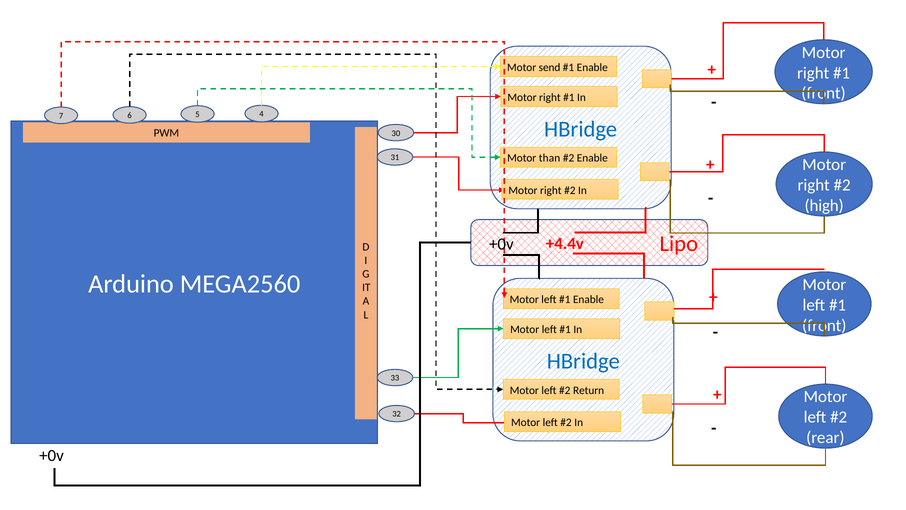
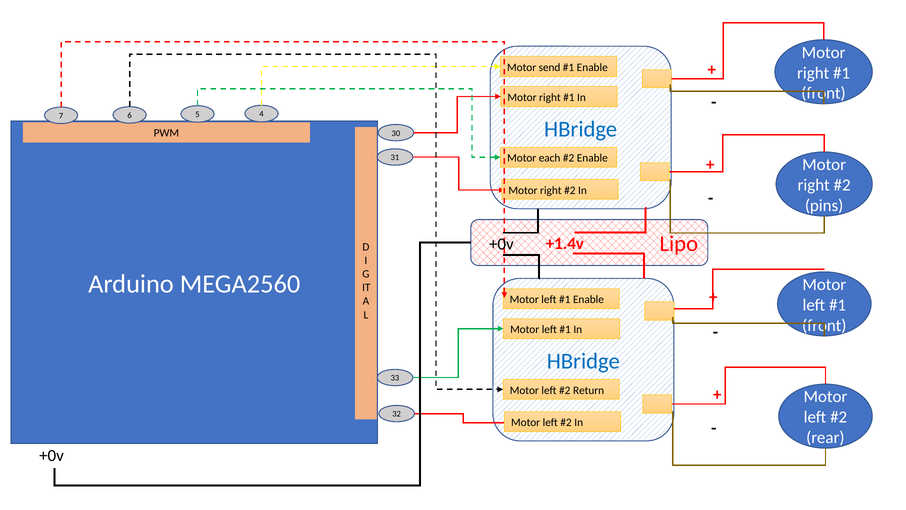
than: than -> each (550, 158)
high: high -> pins (824, 205)
+4.4v: +4.4v -> +1.4v (565, 243)
